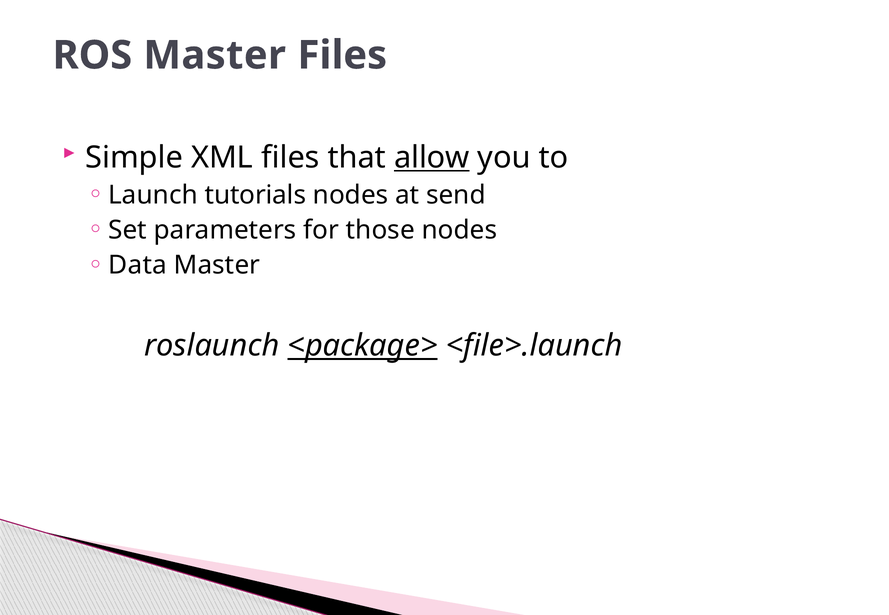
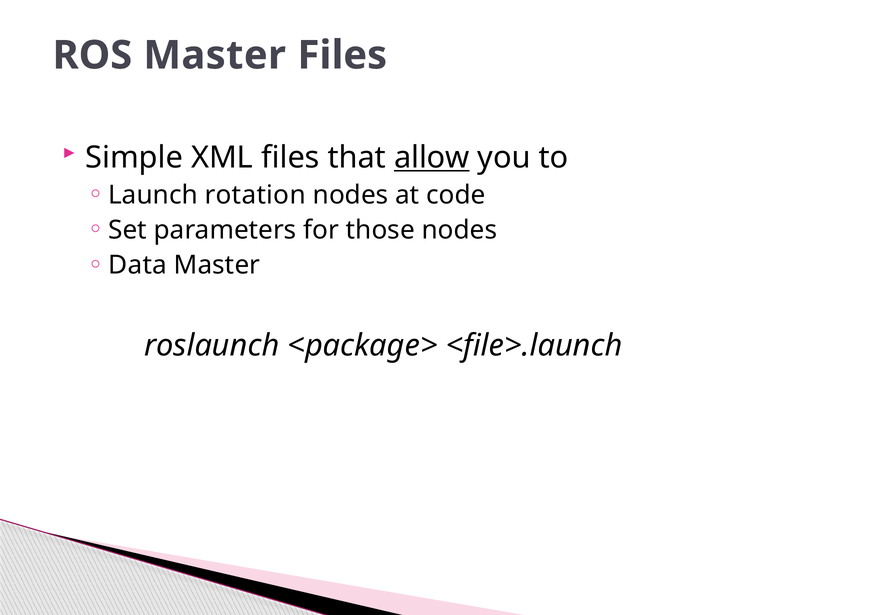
tutorials: tutorials -> rotation (255, 195)
send: send -> code (456, 195)
<package> underline: present -> none (363, 346)
